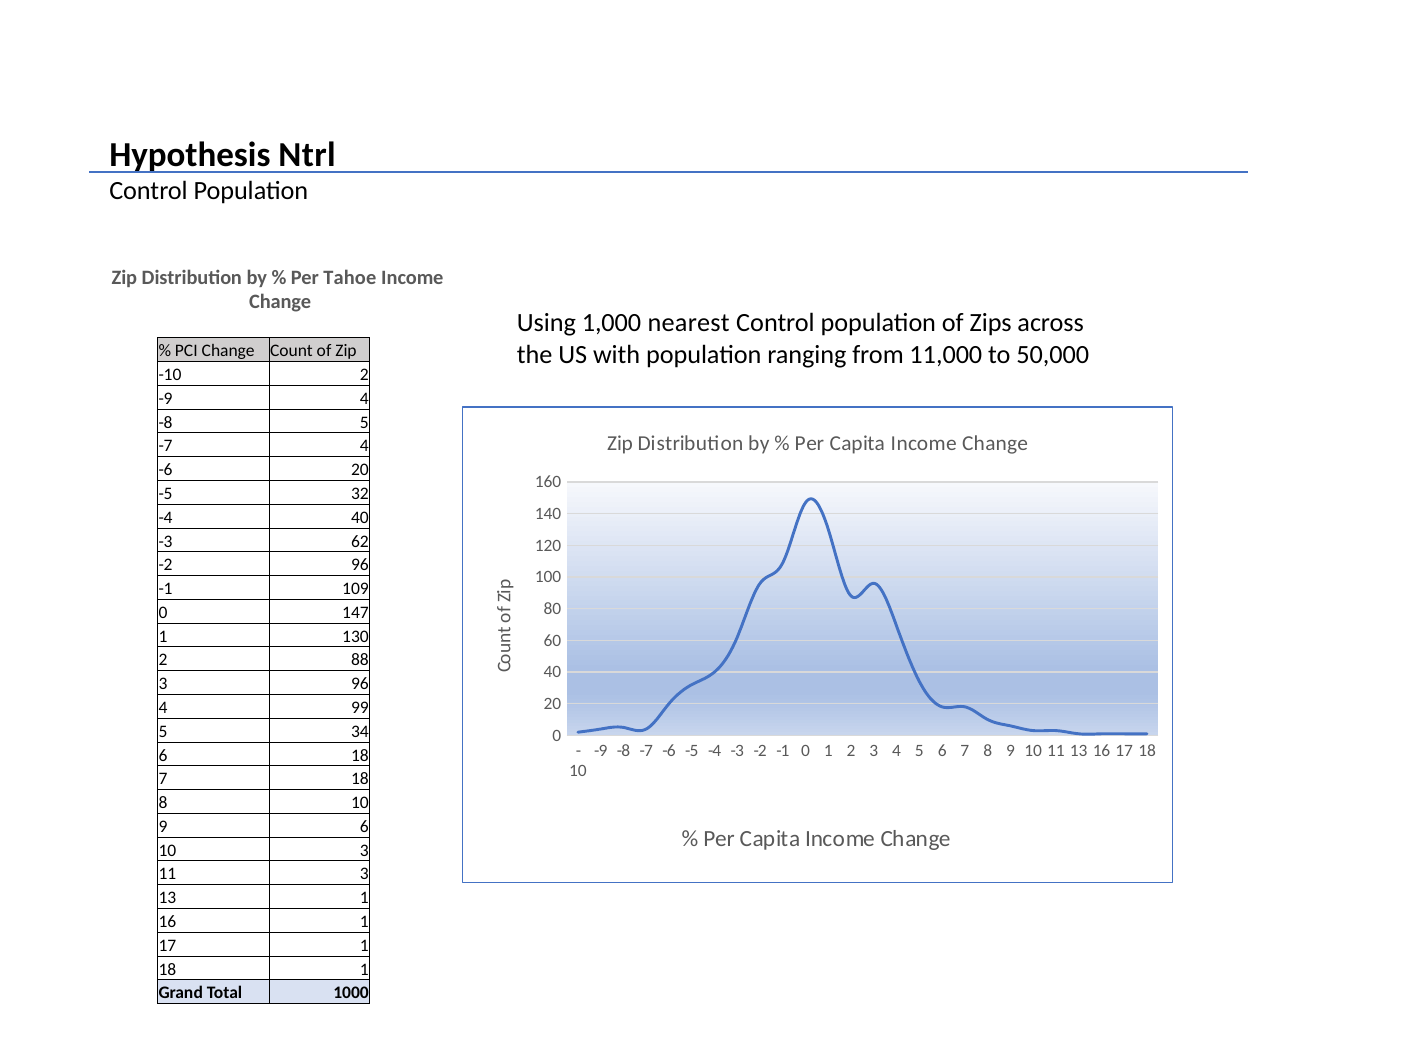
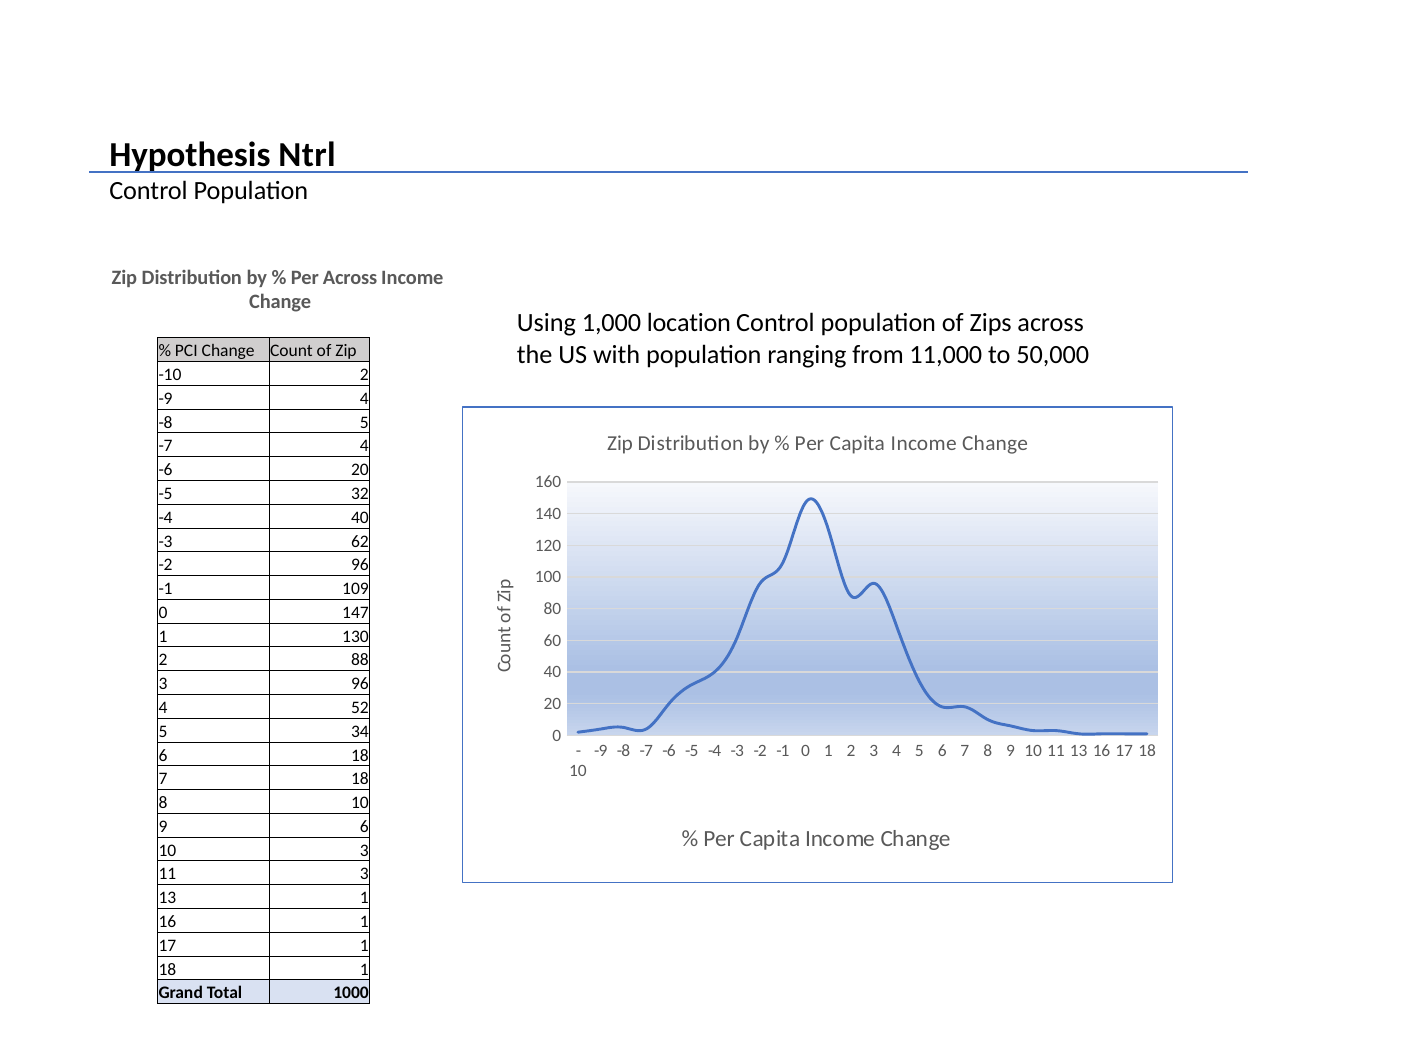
Per Tahoe: Tahoe -> Across (350, 278)
nearest: nearest -> location (689, 323)
99: 99 -> 52 (360, 708)
